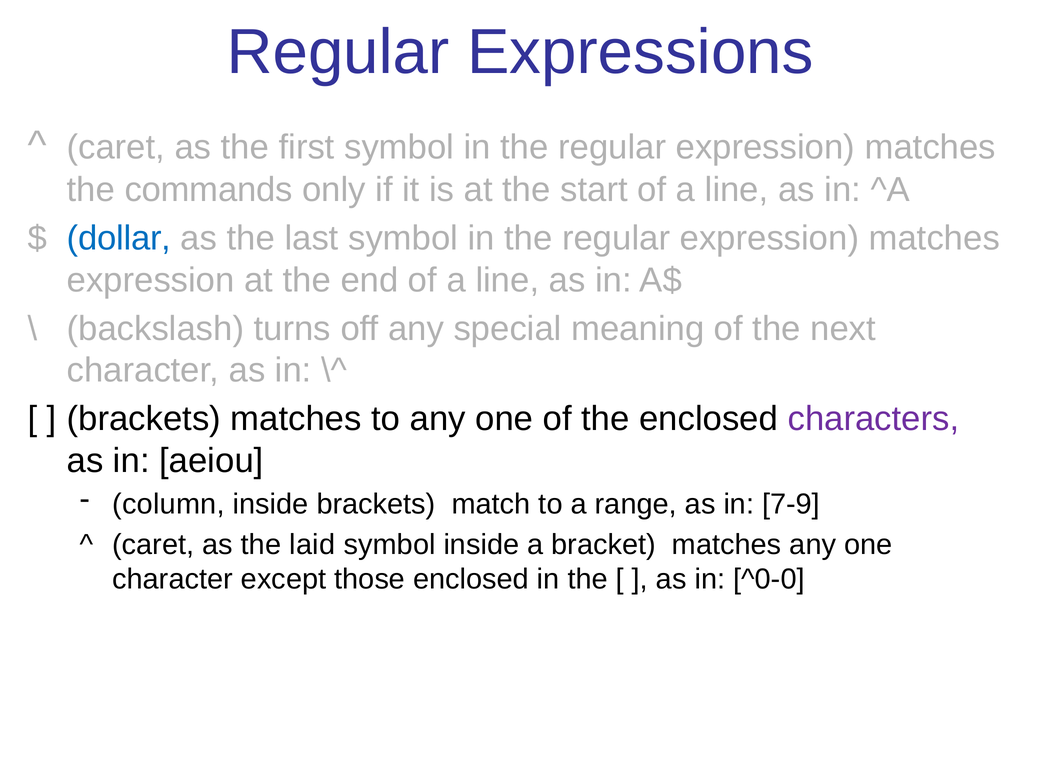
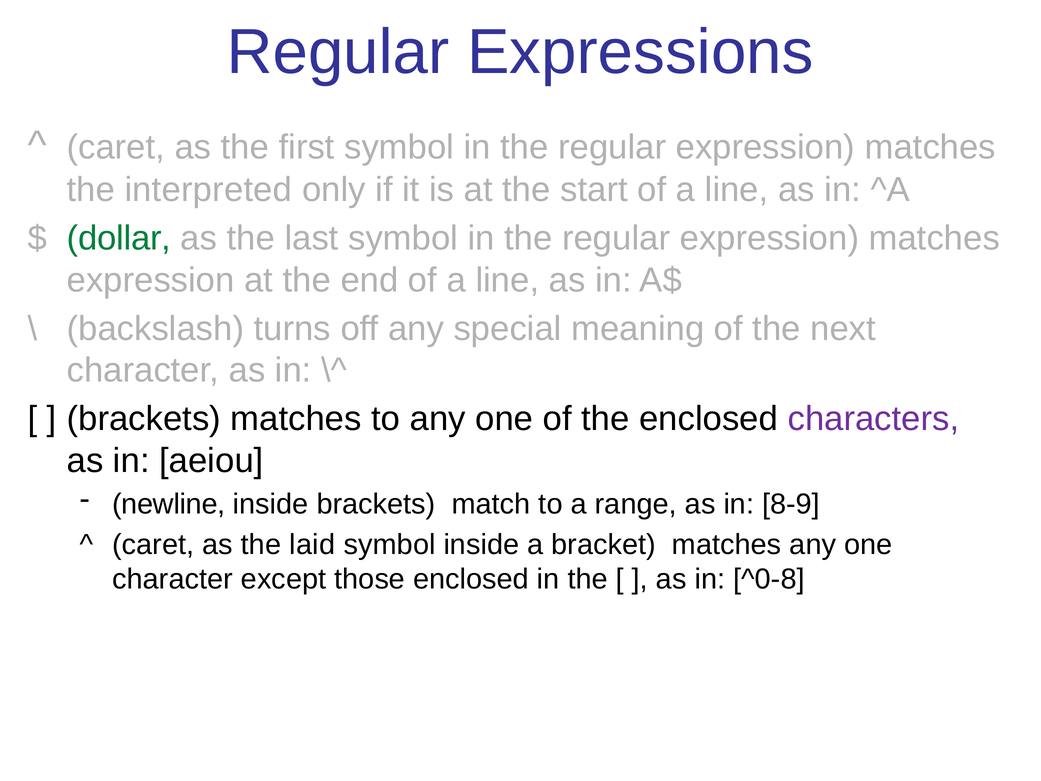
commands: commands -> interpreted (208, 190)
dollar colour: blue -> green (119, 238)
column: column -> newline (169, 504)
7-9: 7-9 -> 8-9 (791, 504)
^0-0: ^0-0 -> ^0-8 (769, 579)
